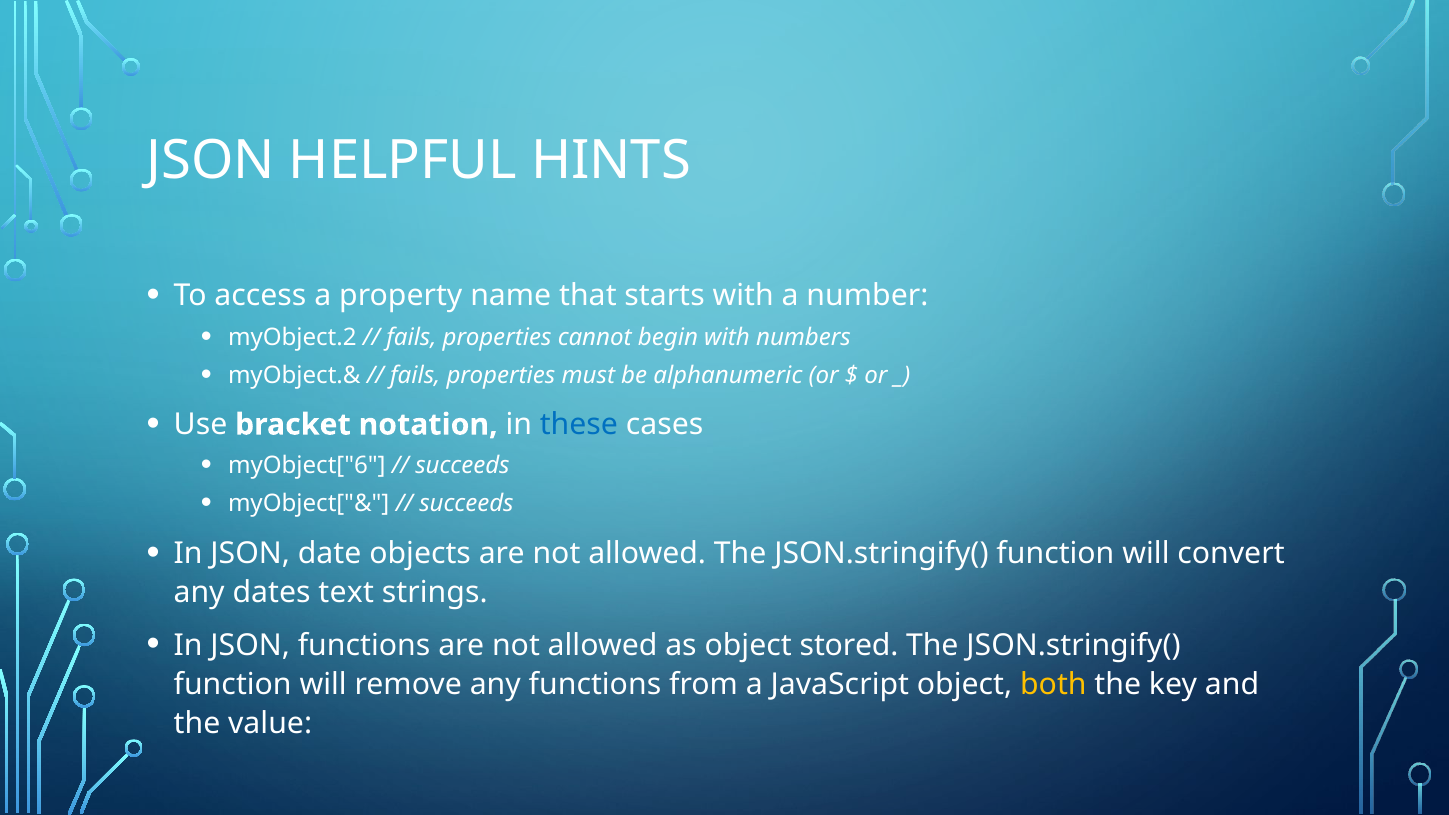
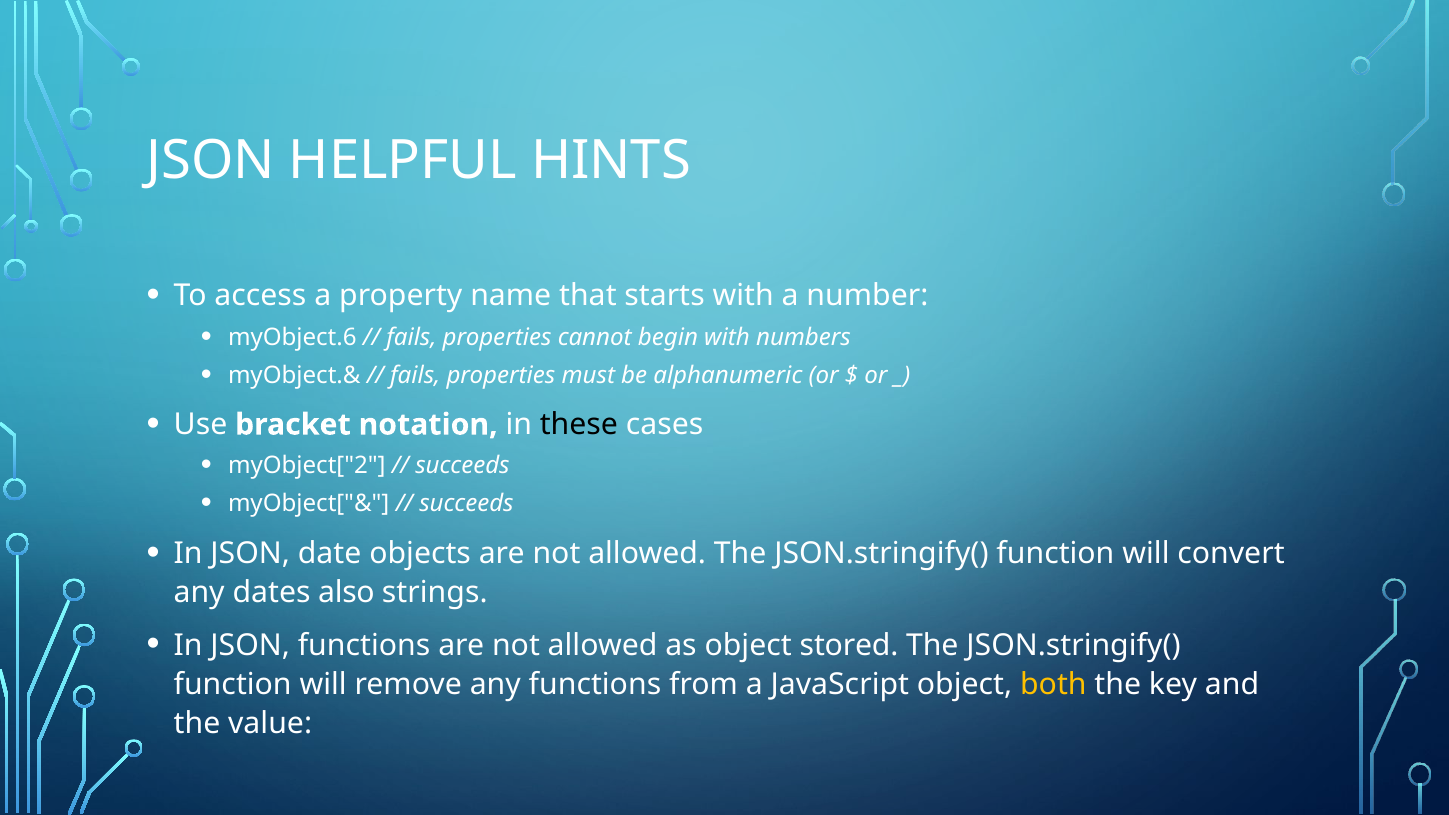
myObject.2: myObject.2 -> myObject.6 (292, 337)
these colour: blue -> black (579, 425)
myObject["6: myObject["6 -> myObject["2 (307, 466)
text: text -> also (346, 592)
